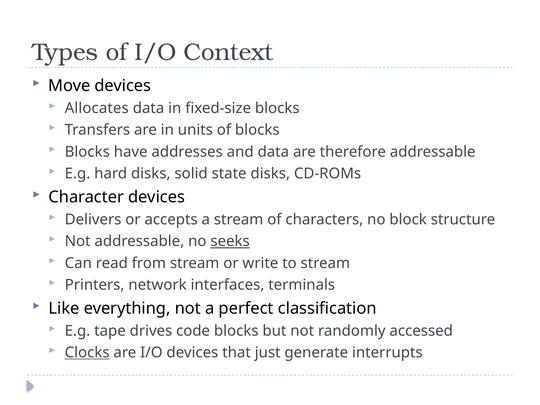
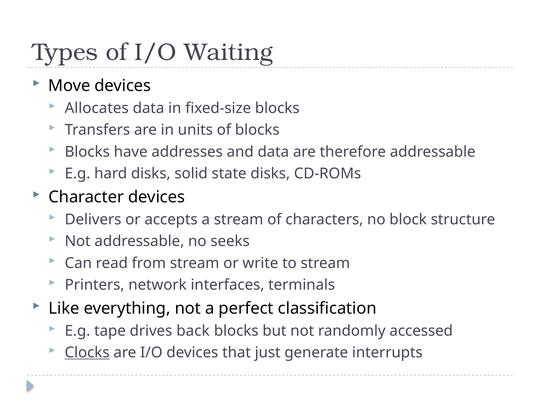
Context: Context -> Waiting (228, 52)
seeks underline: present -> none (230, 241)
code: code -> back (193, 331)
